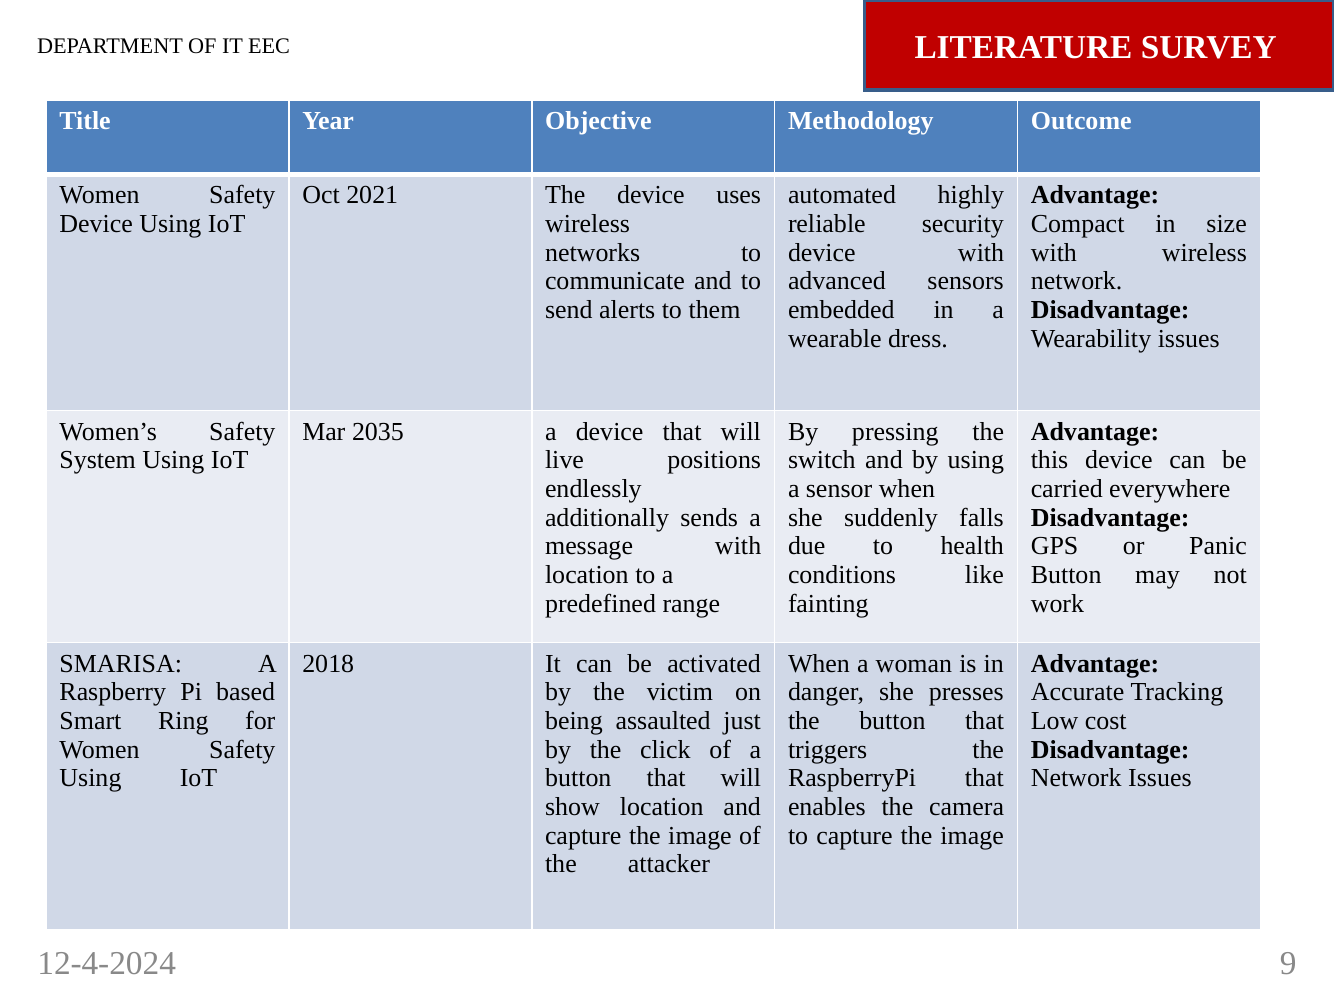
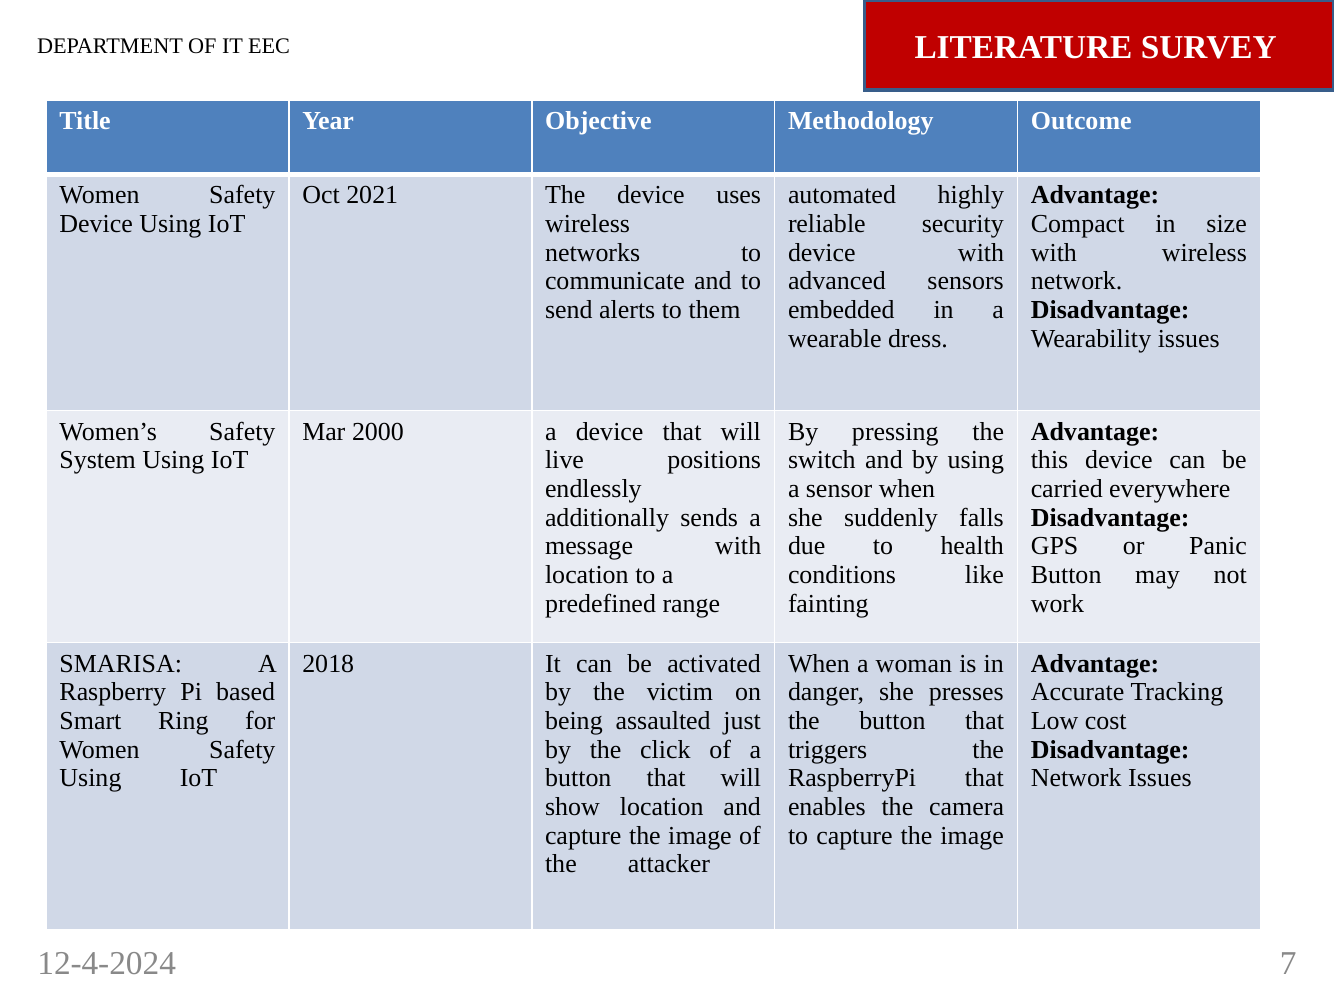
2035: 2035 -> 2000 (378, 431)
9: 9 -> 7 (1288, 963)
